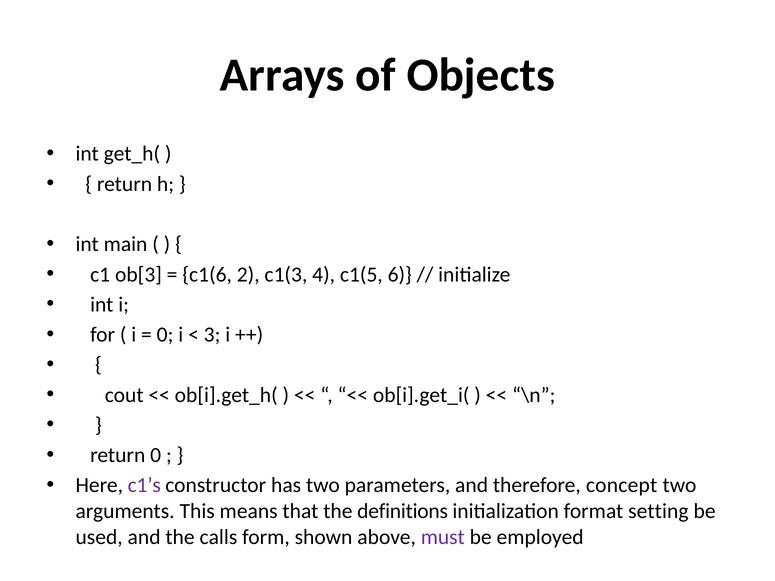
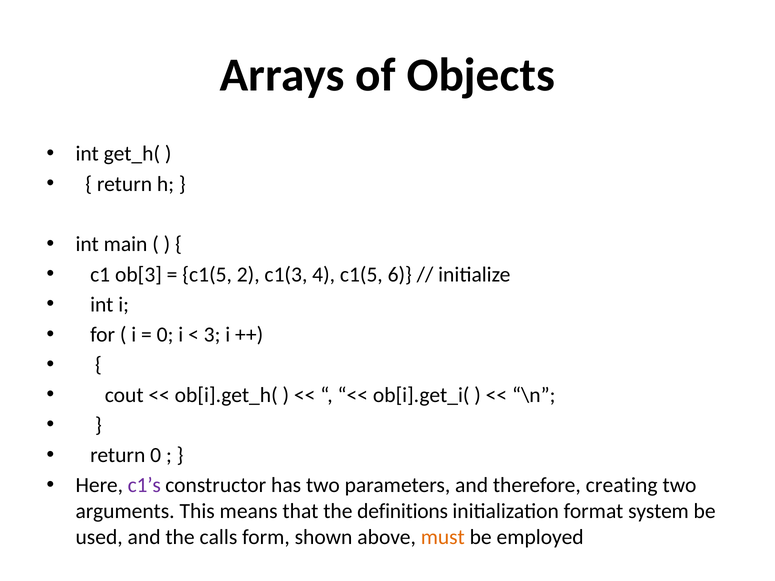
c1(6: c1(6 -> c1(5 (207, 275)
concept: concept -> creating (622, 486)
setting: setting -> system (659, 511)
must colour: purple -> orange (443, 537)
